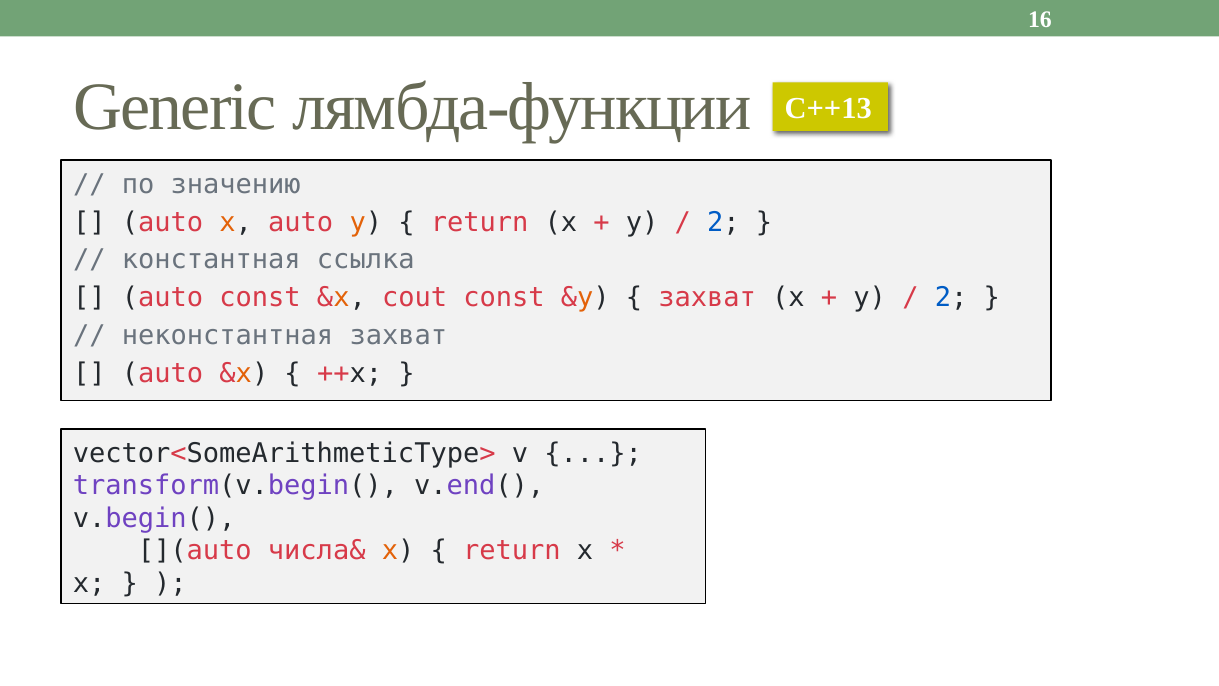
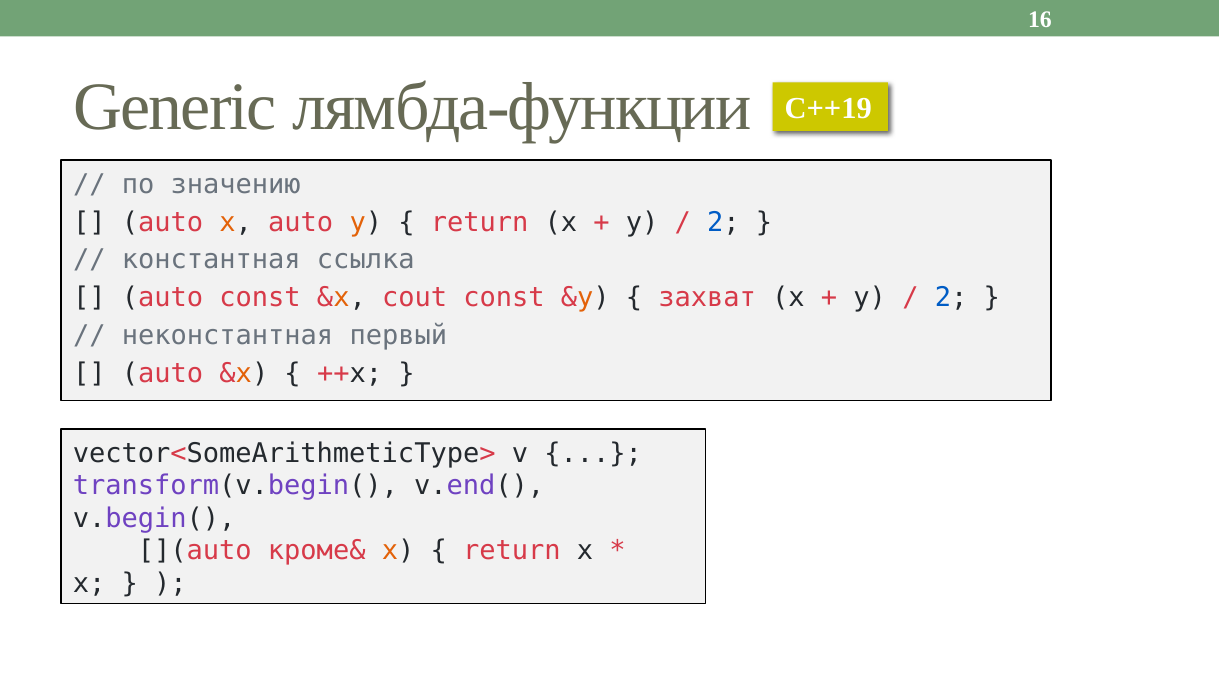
С++13: С++13 -> С++19 (828, 109)
неконстантная захват: захват -> первый (398, 336)
числа&: числа& -> кроме& (317, 550)
